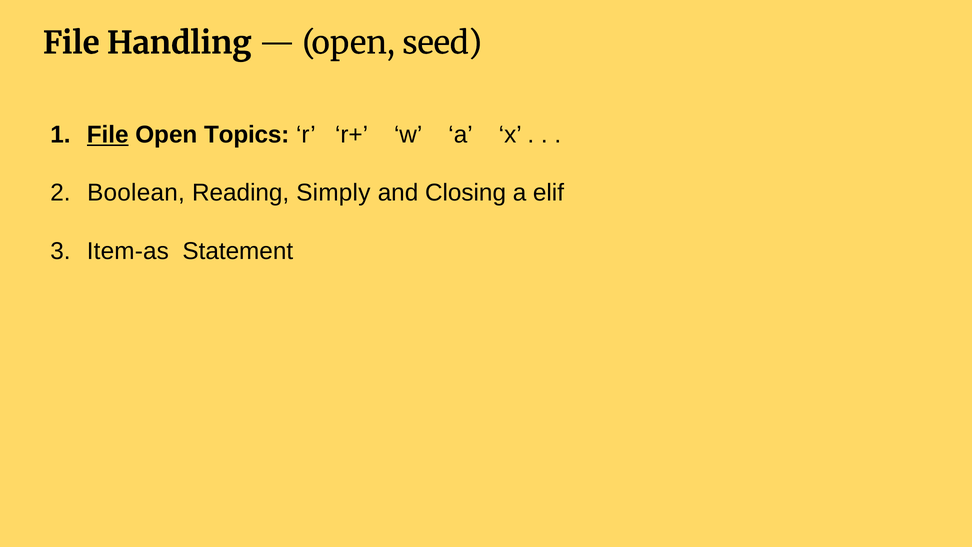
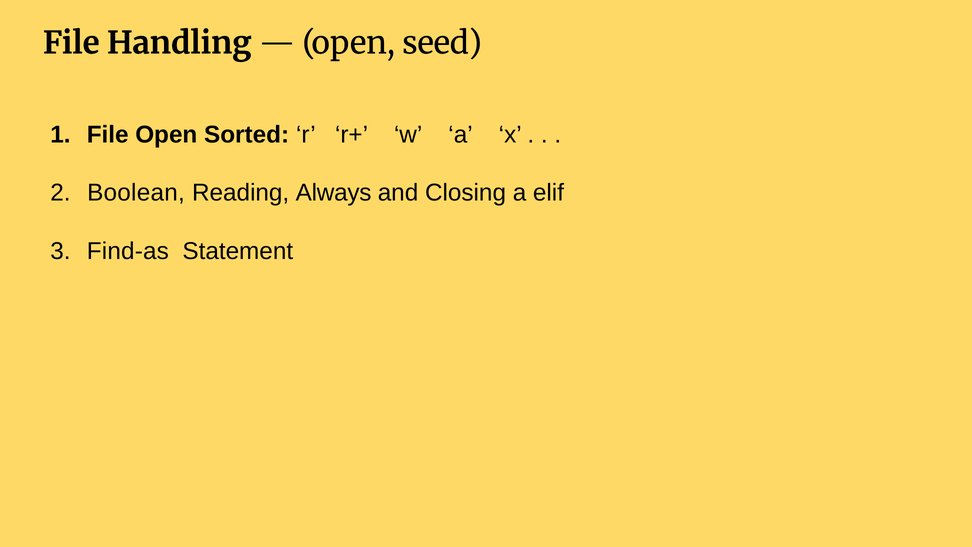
File underline: present -> none (108, 135)
Topics: Topics -> Sorted (247, 135)
Simply: Simply -> Always (334, 193)
Item-as: Item-as -> Find-as (128, 251)
